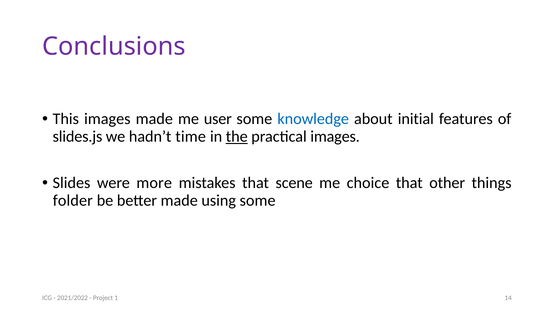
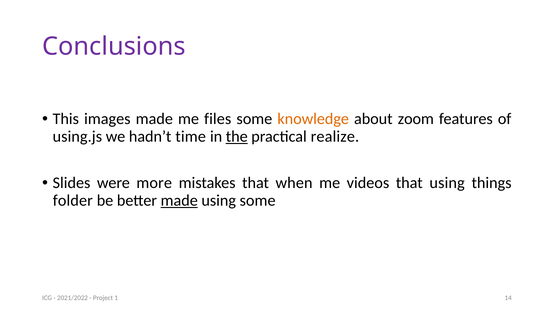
user: user -> files (218, 119)
knowledge colour: blue -> orange (313, 119)
initial: initial -> zoom (416, 119)
slides.js: slides.js -> using.js (77, 136)
practical images: images -> realize (335, 136)
scene: scene -> when (294, 183)
choice: choice -> videos (368, 183)
that other: other -> using (447, 183)
made underline: none -> present (179, 200)
